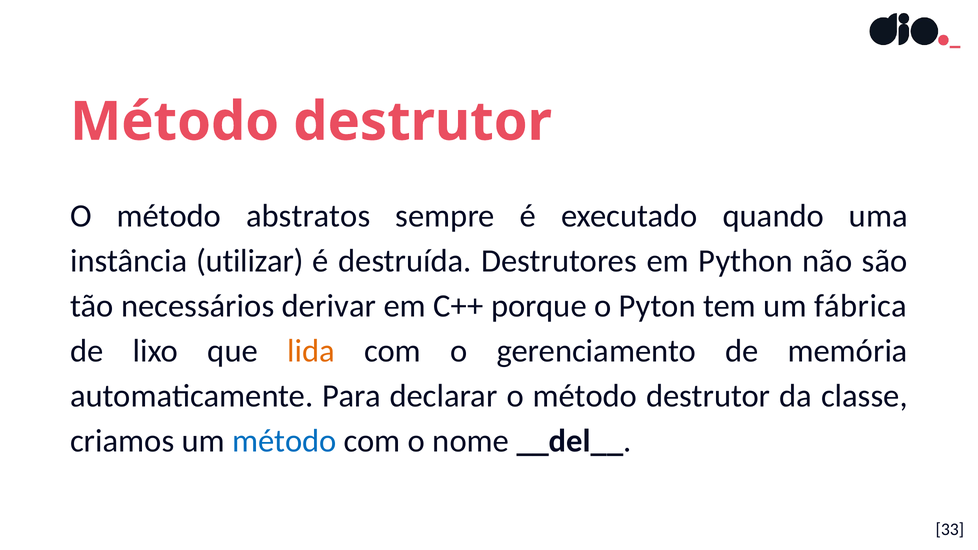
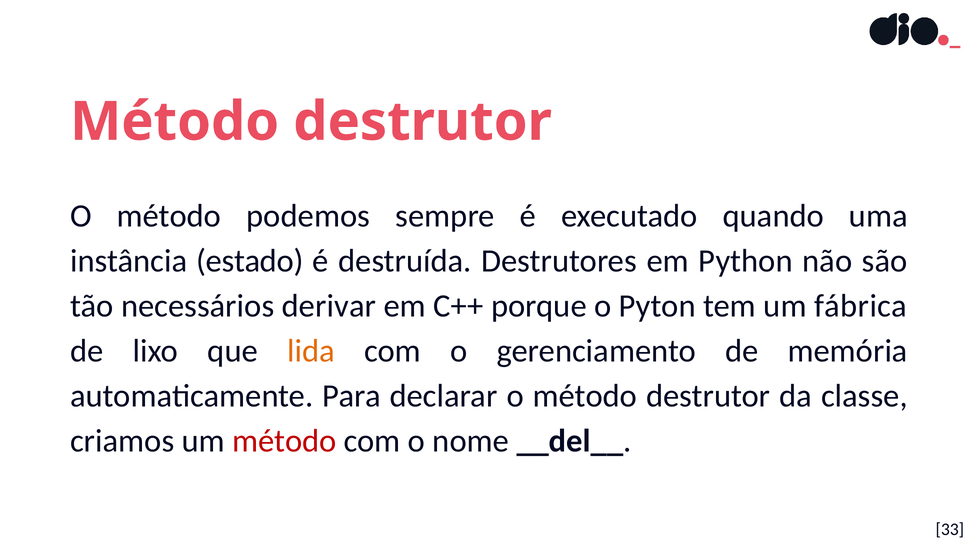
abstratos: abstratos -> podemos (308, 216)
utilizar: utilizar -> estado (250, 261)
método colour: blue -> red (284, 441)
